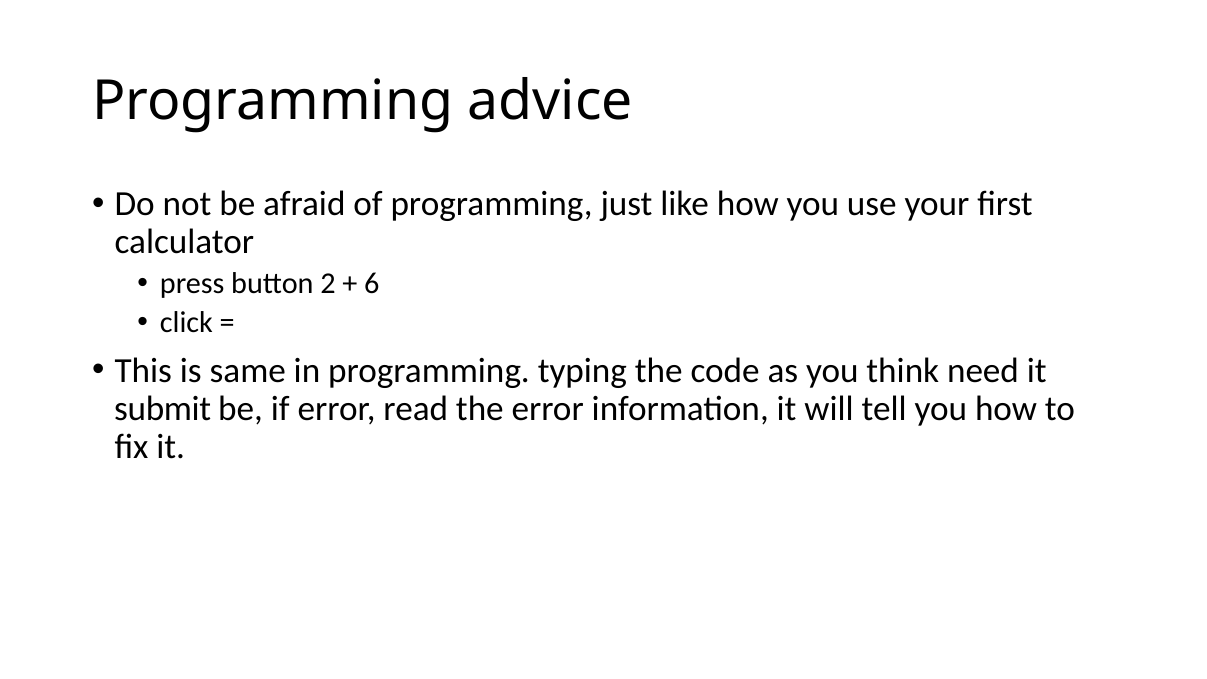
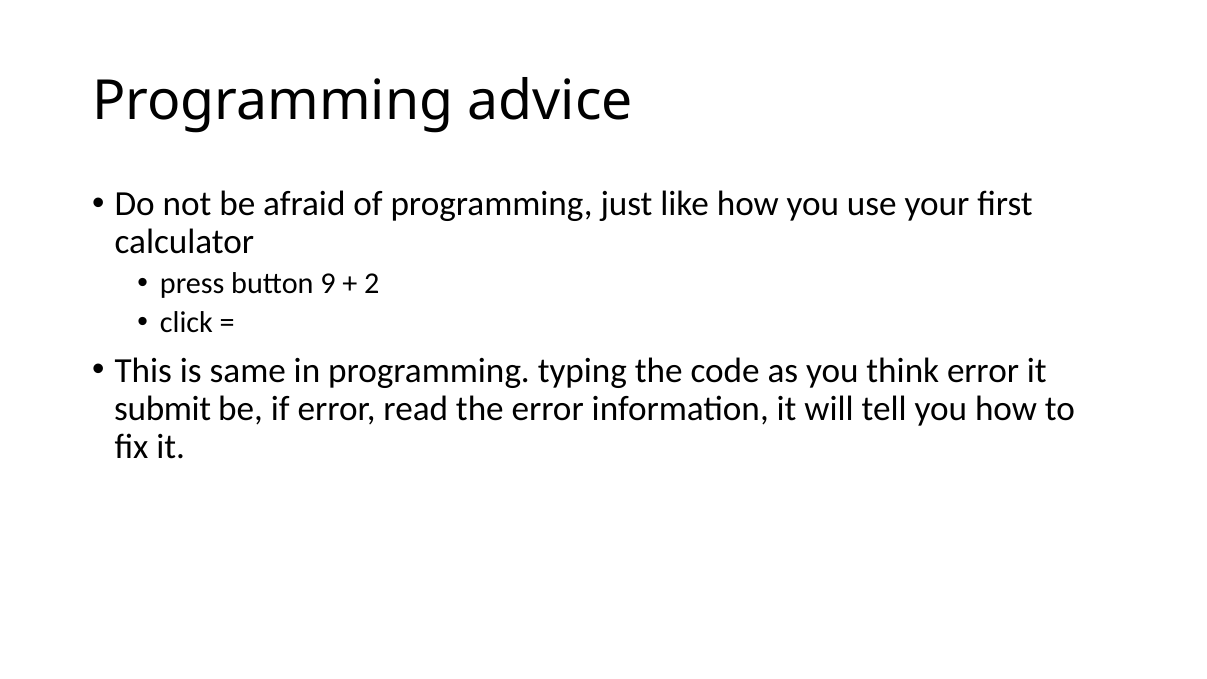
2: 2 -> 9 (328, 284)
6: 6 -> 2 (372, 284)
think need: need -> error (983, 370)
